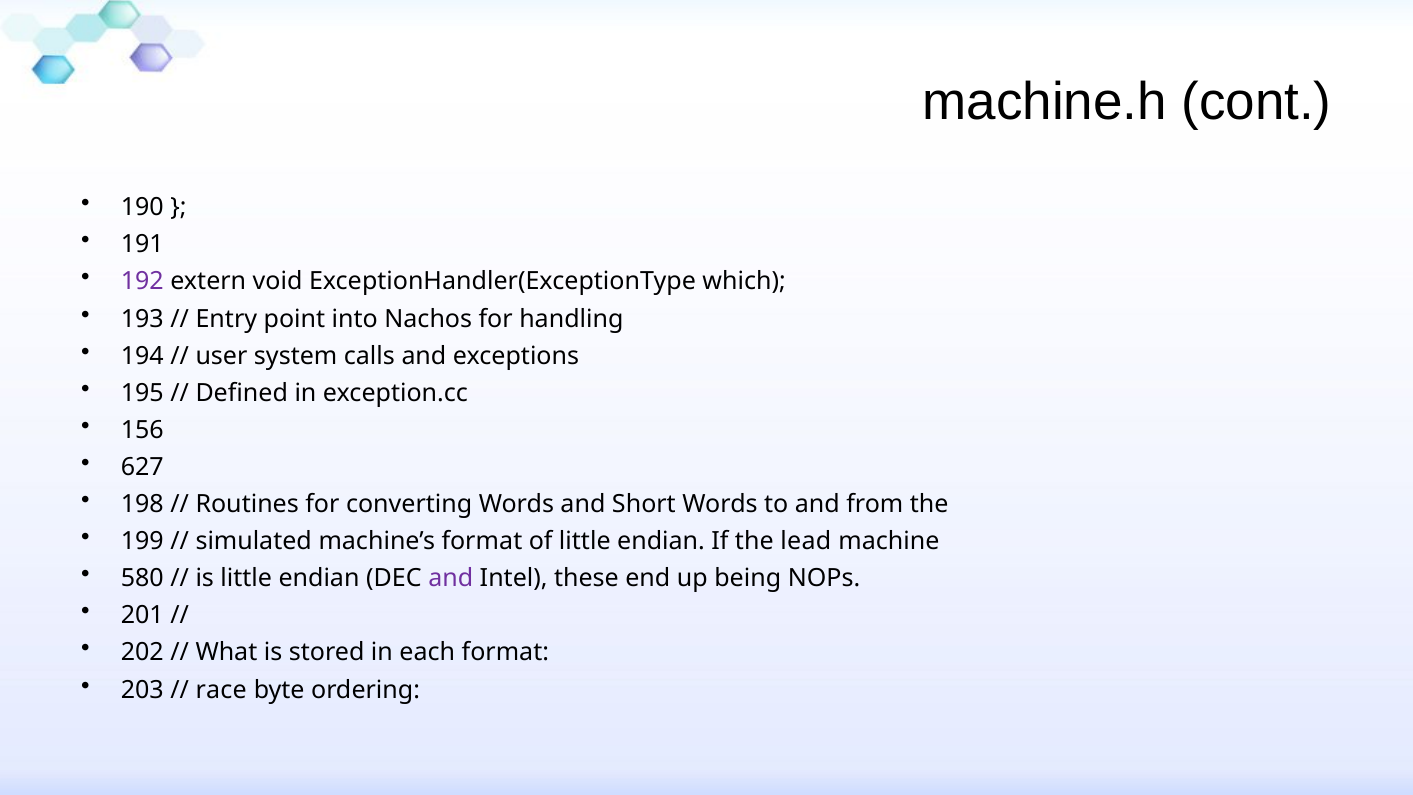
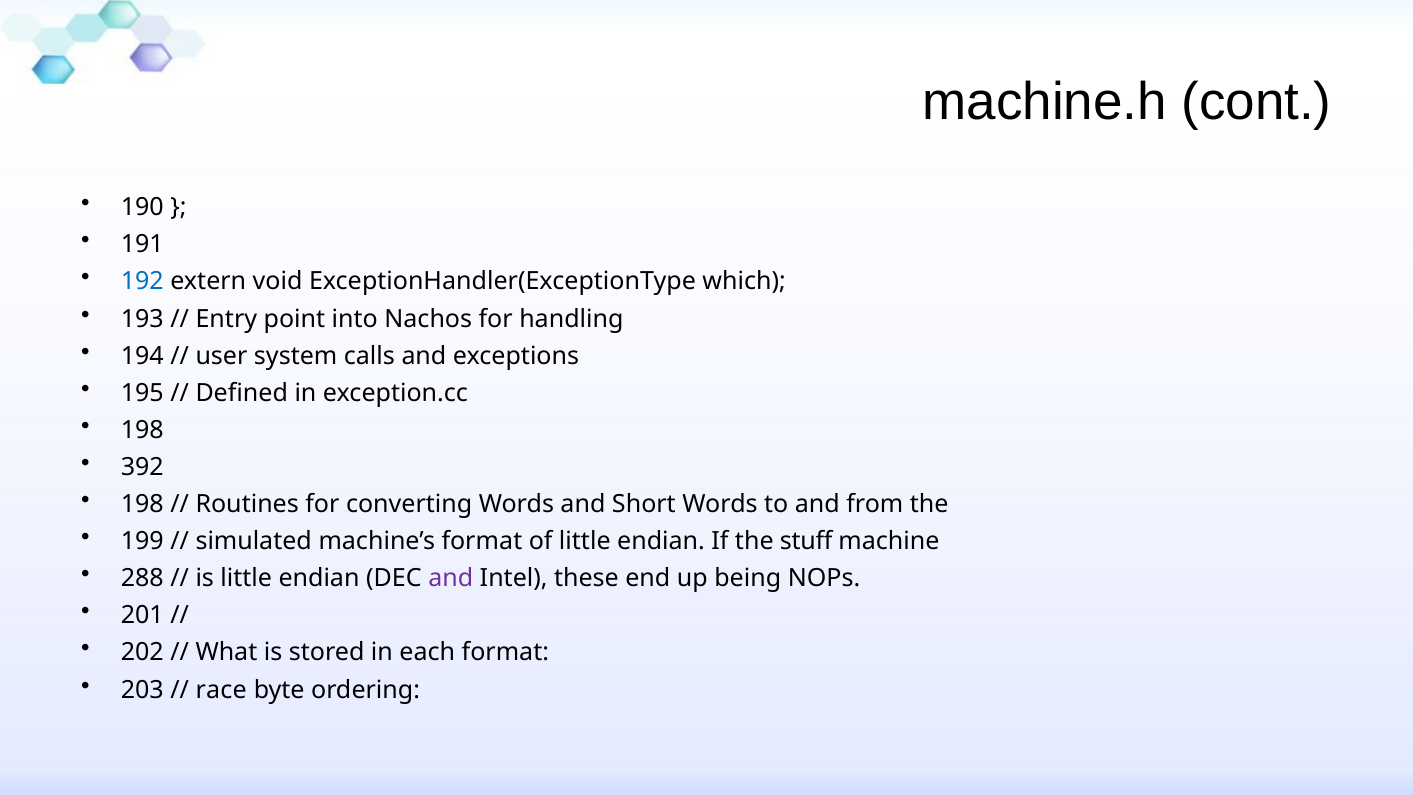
192 colour: purple -> blue (142, 282)
156: 156 -> 198 (142, 430)
627: 627 -> 392 (142, 467)
lead: lead -> stuff (806, 541)
580: 580 -> 288 (142, 578)
